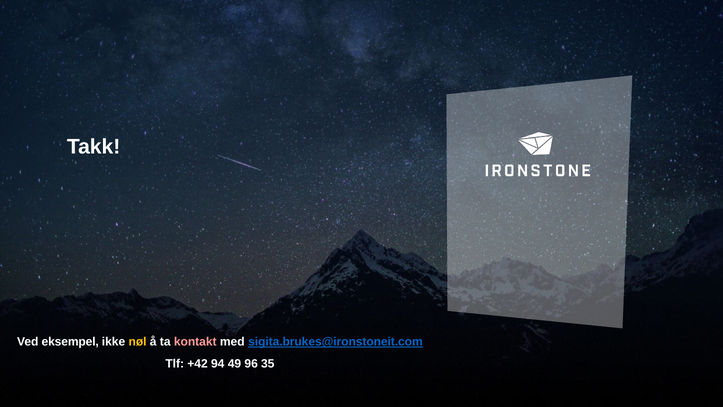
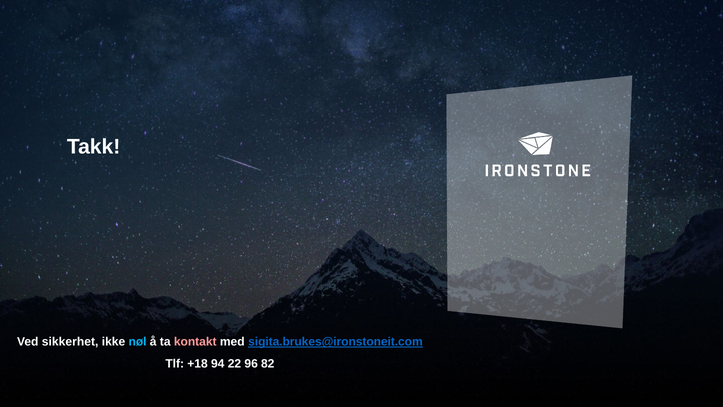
eksempel: eksempel -> sikkerhet (70, 341)
nøl colour: yellow -> light blue (138, 341)
+42: +42 -> +18 (198, 363)
49: 49 -> 22 (234, 363)
35: 35 -> 82 (268, 363)
